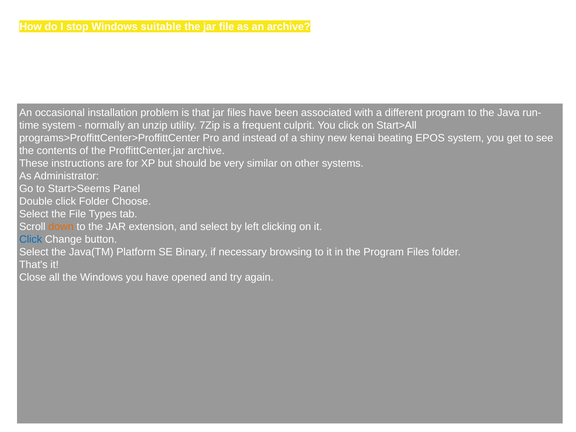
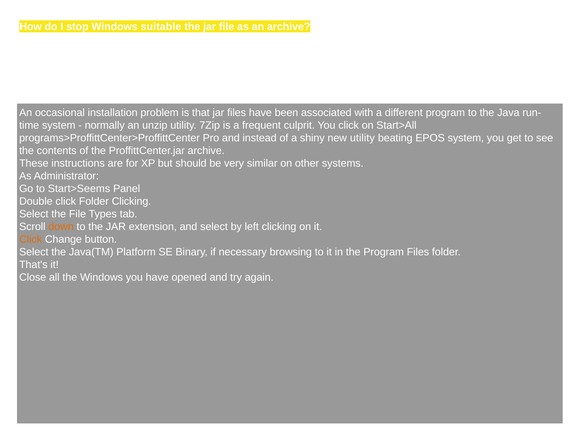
new kenai: kenai -> utility (362, 138)
Folder Choose: Choose -> Clicking (131, 201)
Click colour: blue -> orange (31, 239)
